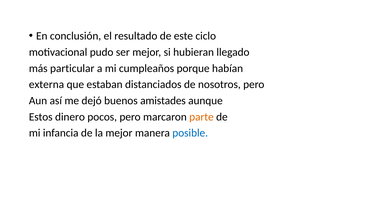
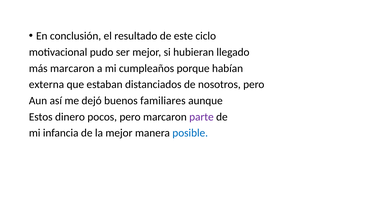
más particular: particular -> marcaron (72, 68)
amistades: amistades -> familiares (163, 100)
parte colour: orange -> purple (201, 117)
